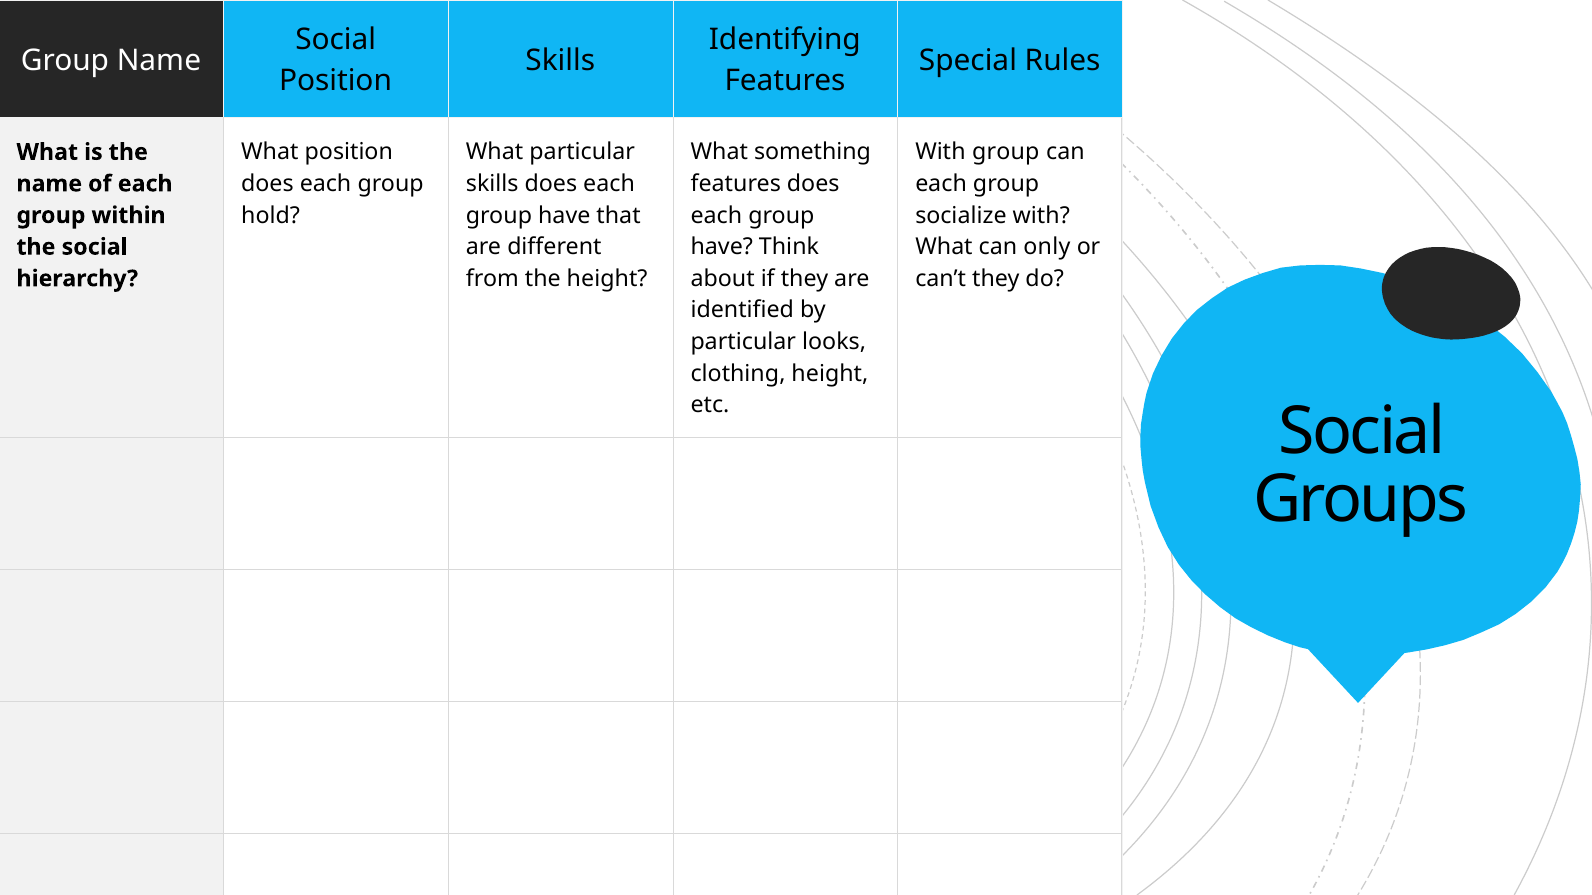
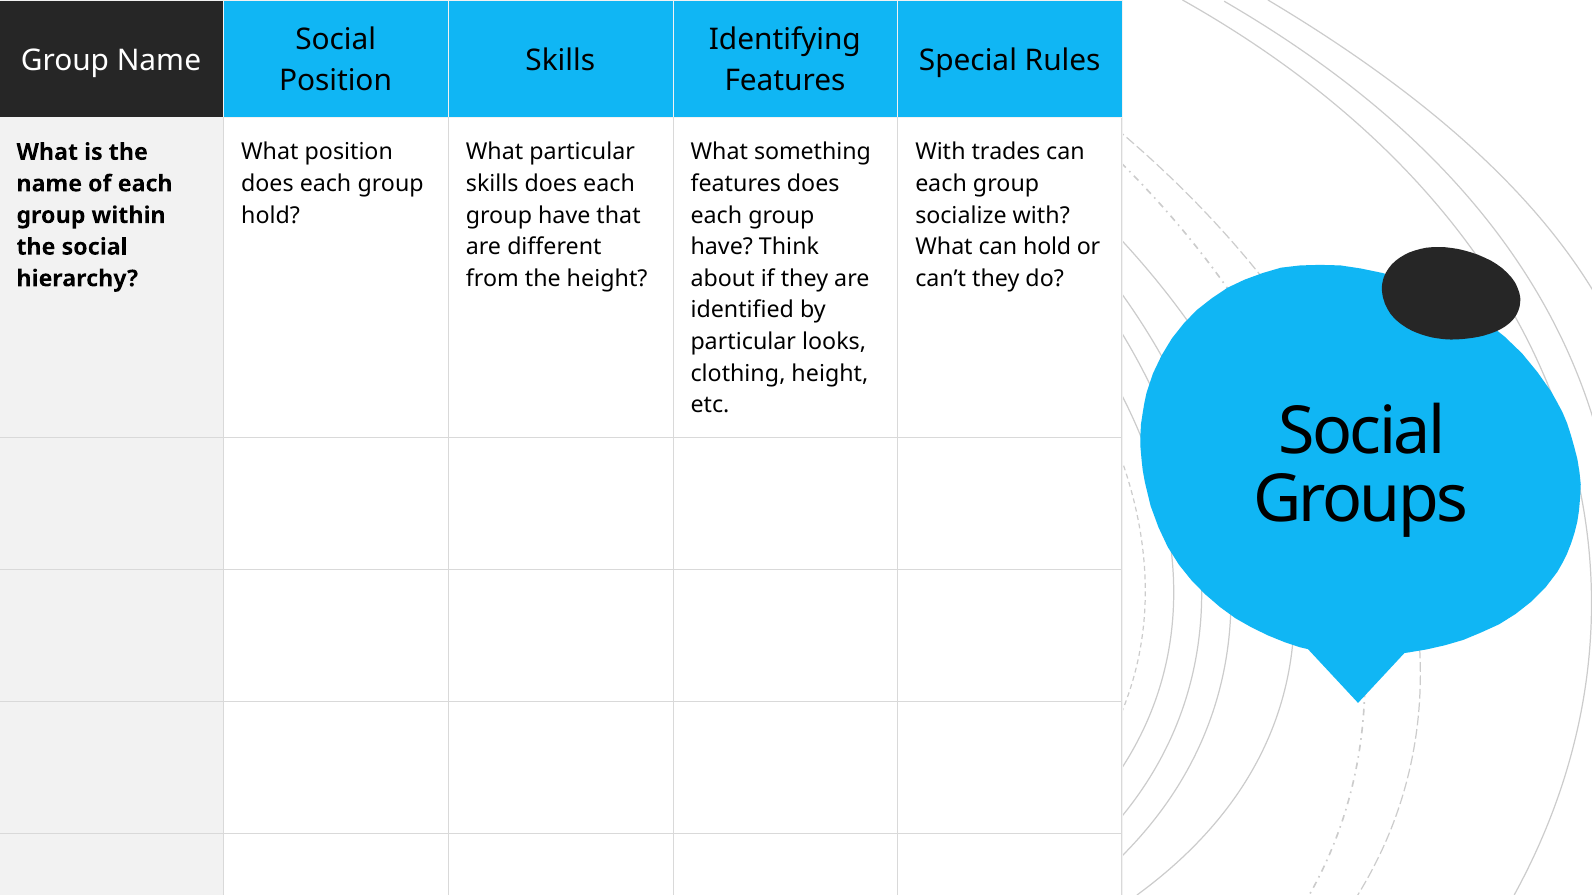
With group: group -> trades (1006, 152)
can only: only -> hold (1047, 247)
